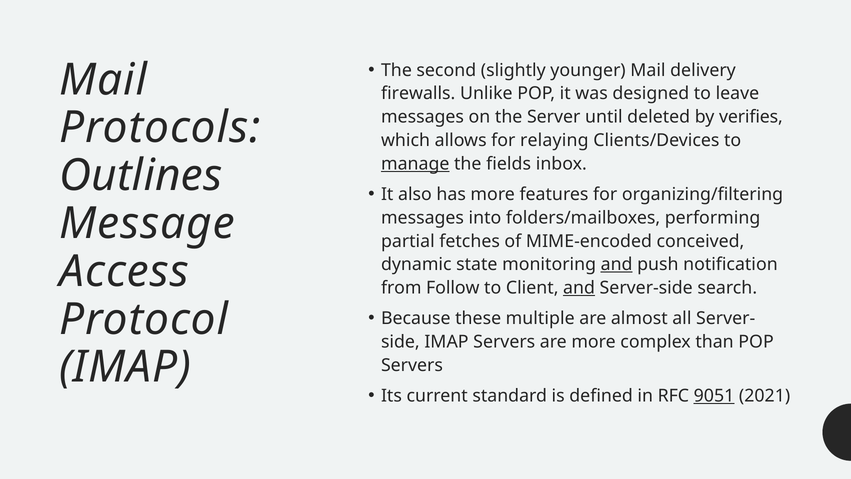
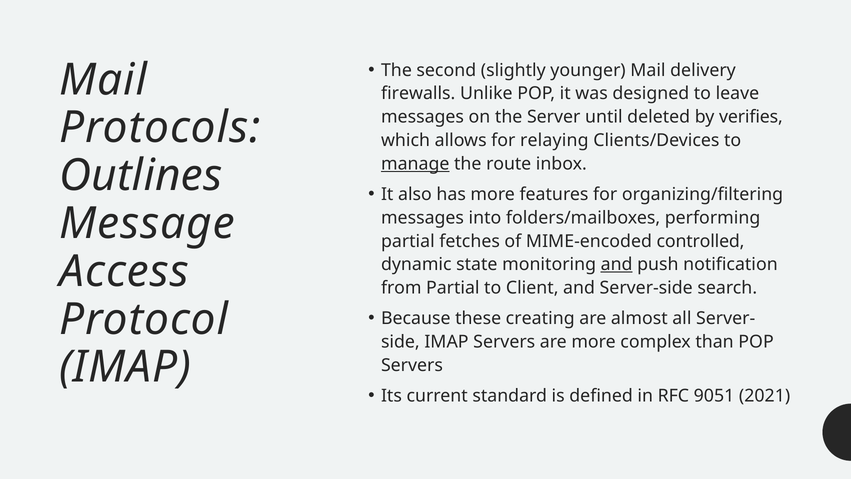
fields: fields -> route (509, 164)
conceived: conceived -> controlled (701, 241)
from Follow: Follow -> Partial (453, 288)
and underline: present -> none (579, 288)
multiple: multiple -> creating (540, 318)
9051 underline: present -> none (714, 396)
